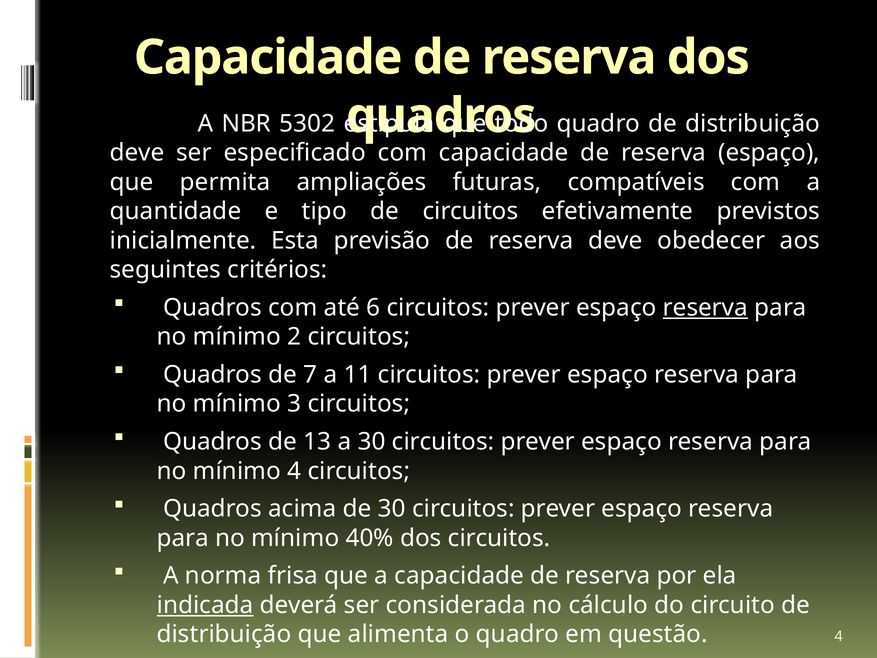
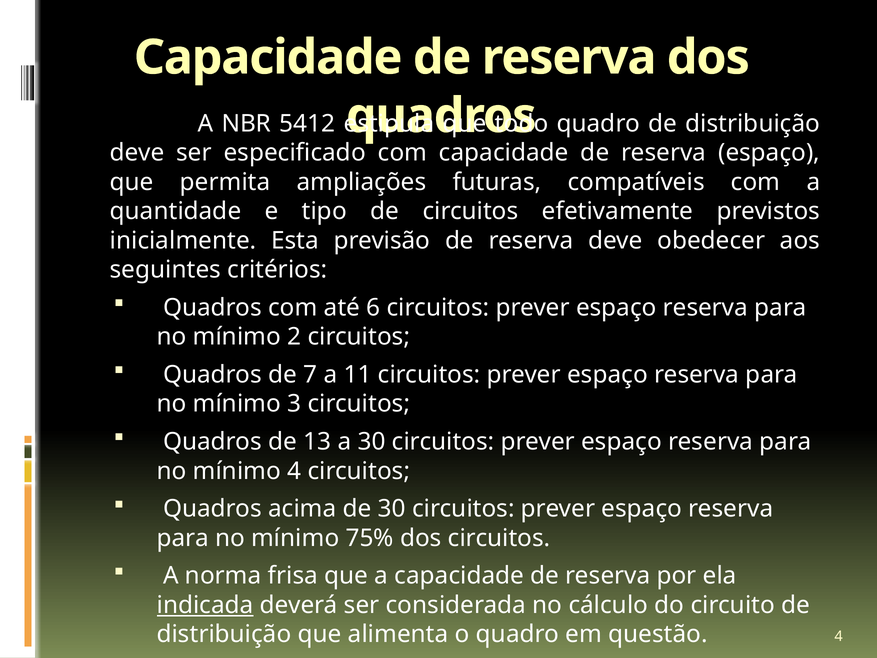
5302: 5302 -> 5412 (307, 124)
reserva underline: present -> none (705, 308)
40%: 40% -> 75% (370, 538)
